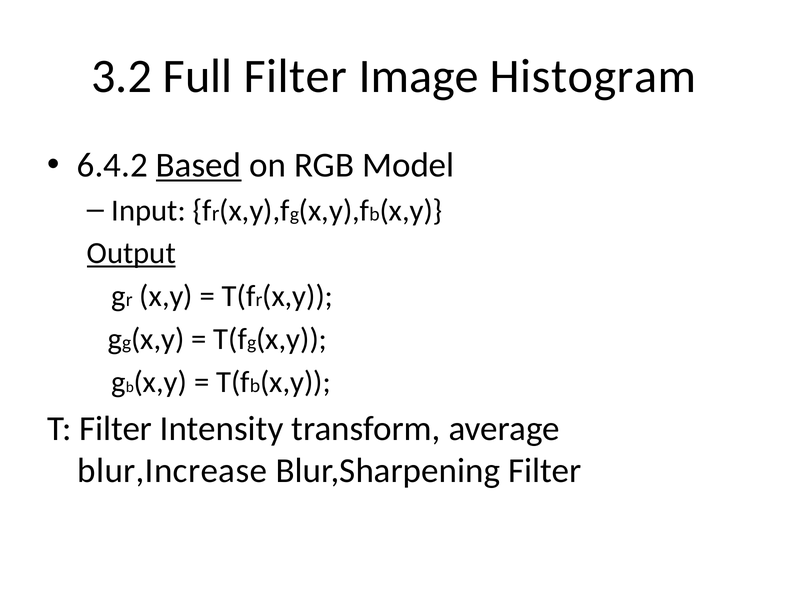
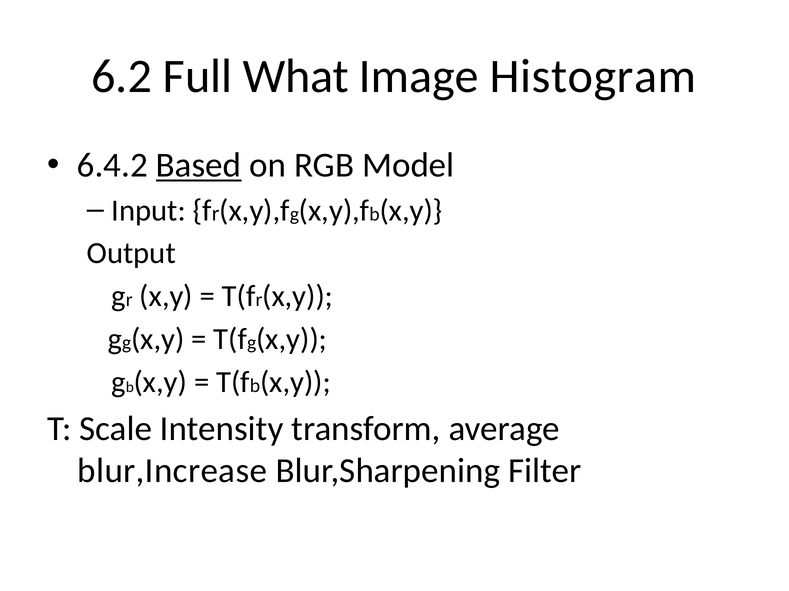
3.2: 3.2 -> 6.2 (122, 76)
Full Filter: Filter -> What (296, 76)
Output underline: present -> none (131, 254)
T Filter: Filter -> Scale (116, 429)
